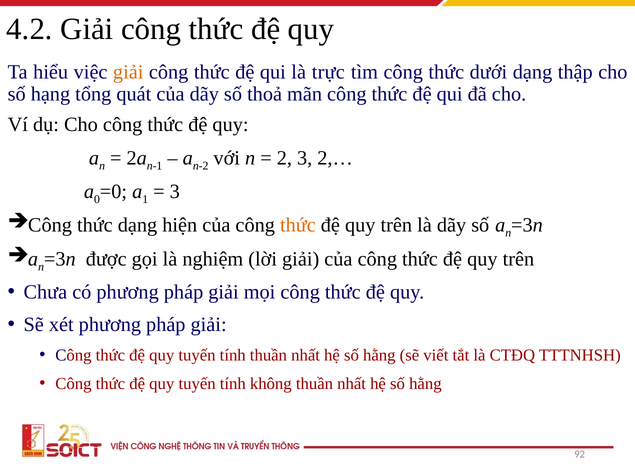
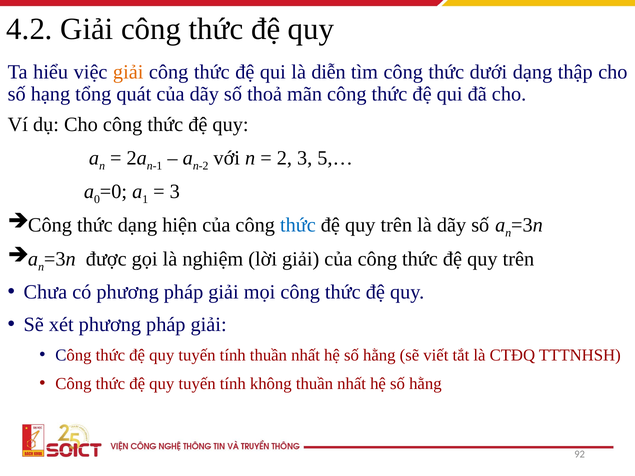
trực: trực -> diễn (329, 72)
2,…: 2,… -> 5,… (335, 158)
thức colour: orange -> blue (298, 225)
